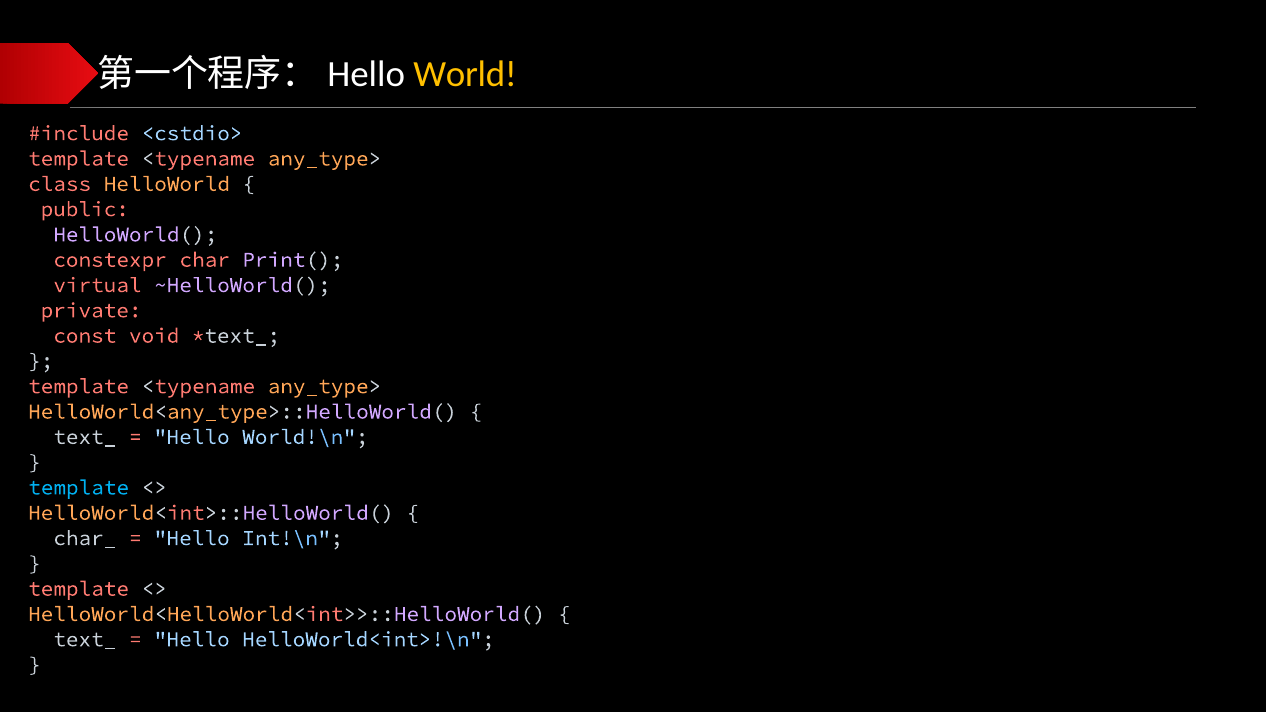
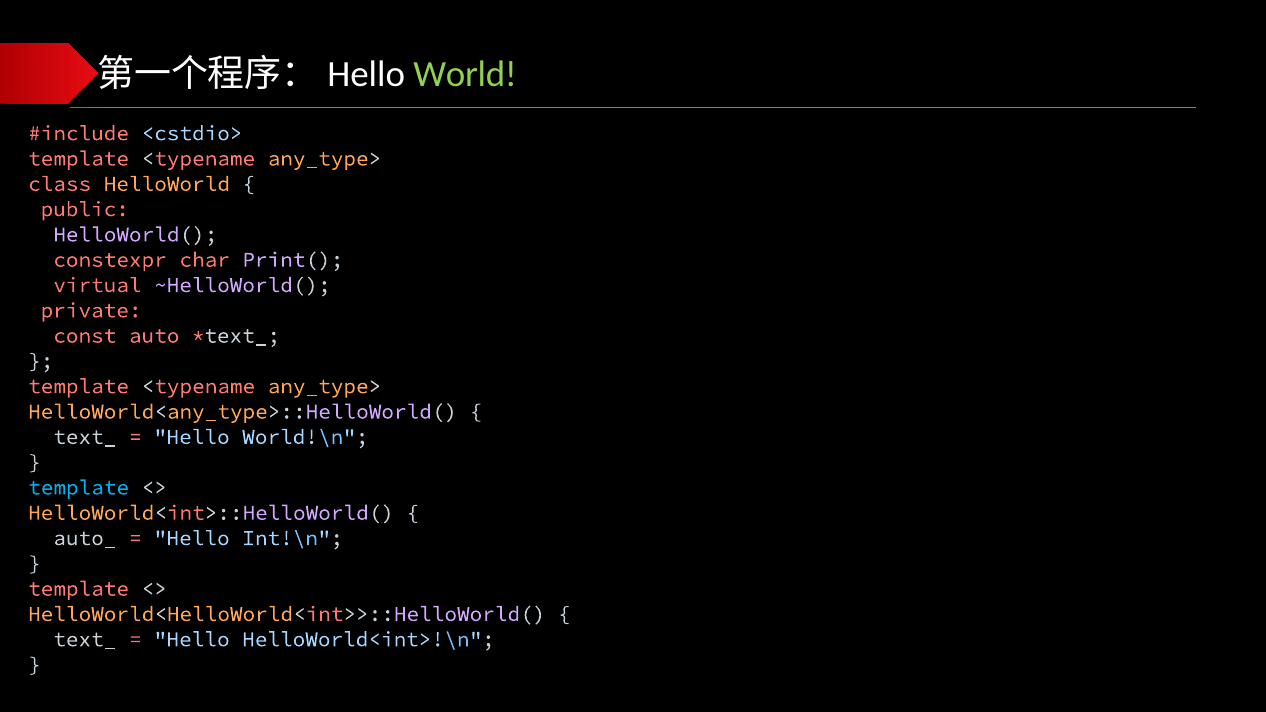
World colour: yellow -> light green (465, 74)
void: void -> auto (154, 336)
char_: char_ -> auto_ (85, 538)
